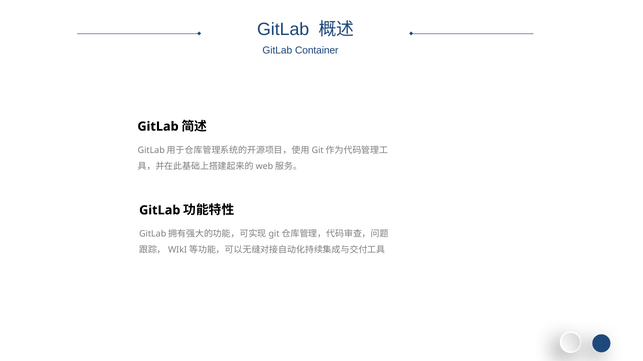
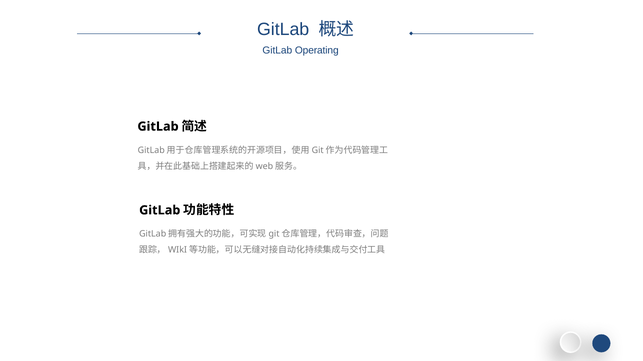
Container: Container -> Operating (317, 51)
